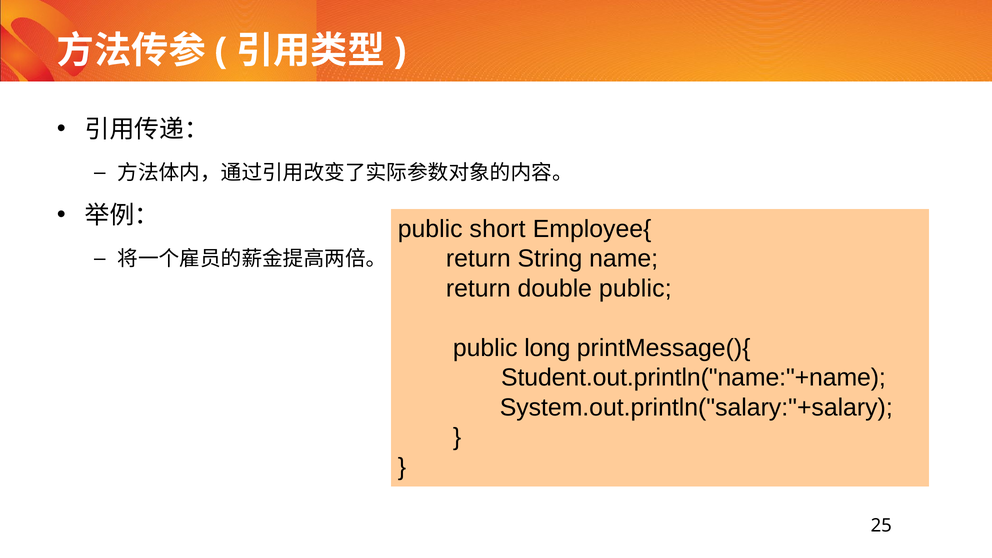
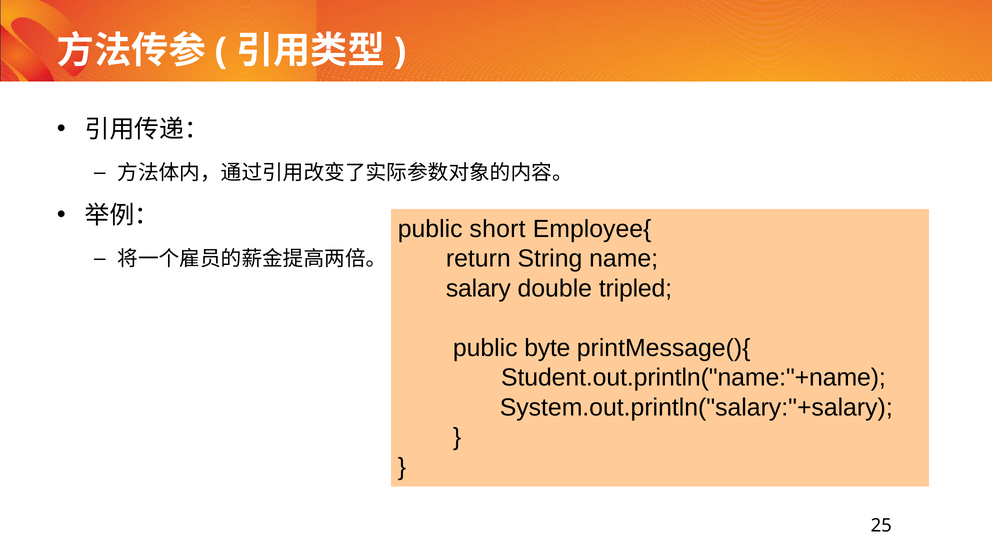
return: return -> salary (478, 288)
double public: public -> tripled (635, 288)
long: long -> byte (547, 348)
